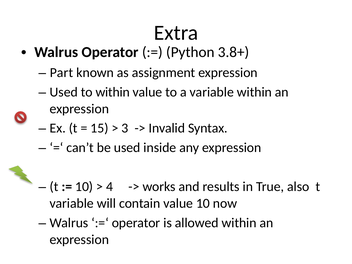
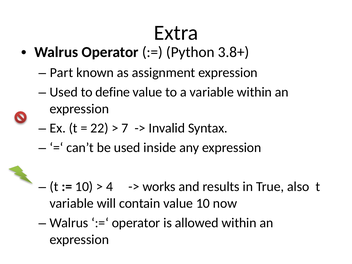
to within: within -> define (113, 92)
15: 15 -> 22 (99, 128)
3: 3 -> 7 (125, 128)
